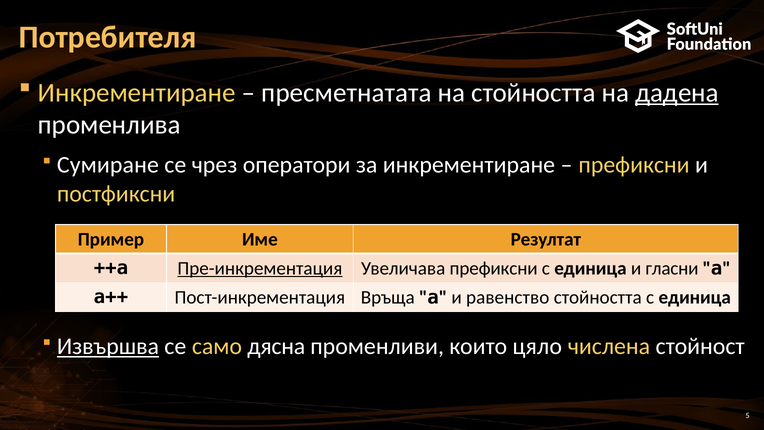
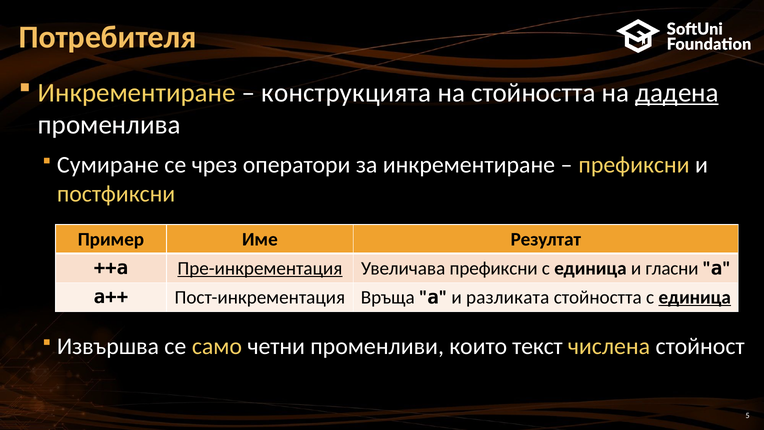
пресметнатата: пресметнатата -> конструкцията (346, 93)
равенство: равенство -> разликата (508, 297)
единица underline: none -> present (695, 297)
Извършва underline: present -> none (108, 346)
дясна: дясна -> четни (276, 346)
цяло: цяло -> текст (537, 346)
